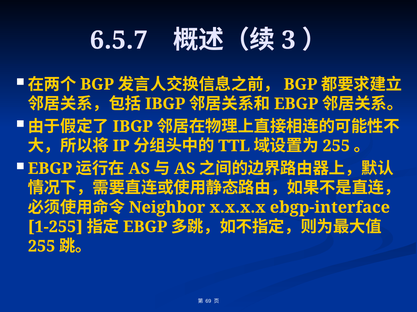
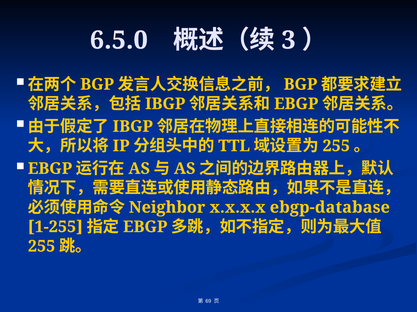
6.5.7: 6.5.7 -> 6.5.0 (119, 40)
ebgp-interface: ebgp-interface -> ebgp-database (330, 208)
